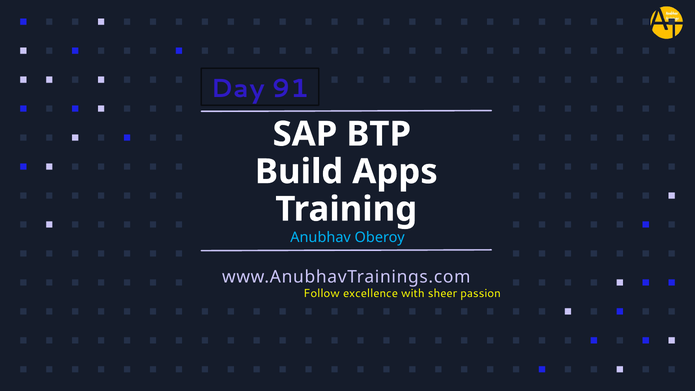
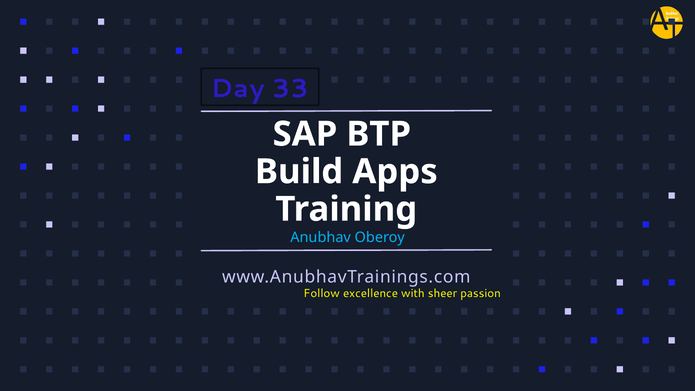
91: 91 -> 33 (290, 89)
